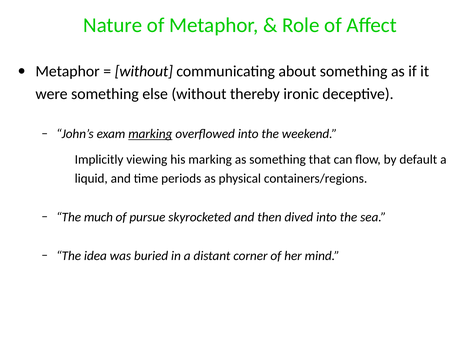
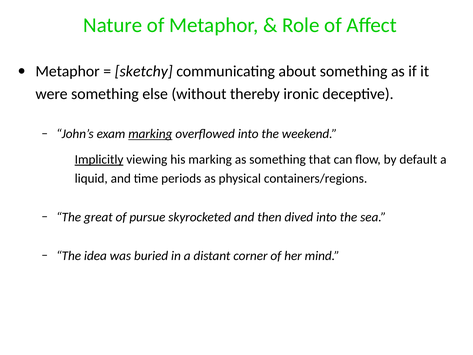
without: without -> sketchy (144, 71)
Implicitly underline: none -> present (99, 159)
much: much -> great (98, 217)
